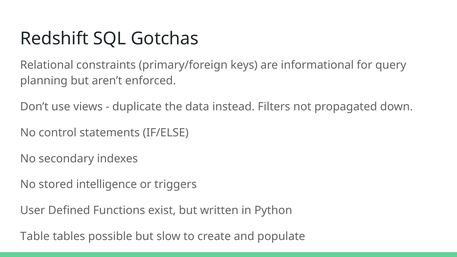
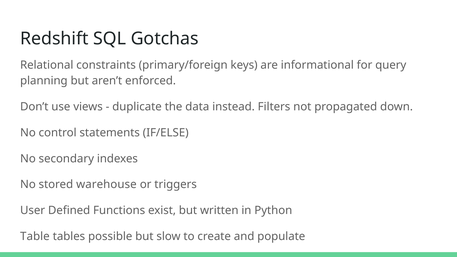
intelligence: intelligence -> warehouse (106, 185)
